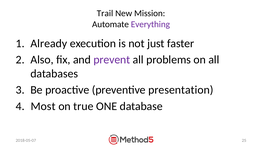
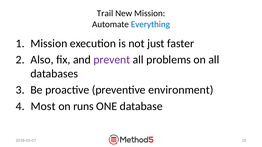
Everything colour: purple -> blue (150, 24)
Already: Already -> Mission (49, 44)
presentation: presentation -> environment (181, 90)
true: true -> runs (84, 106)
